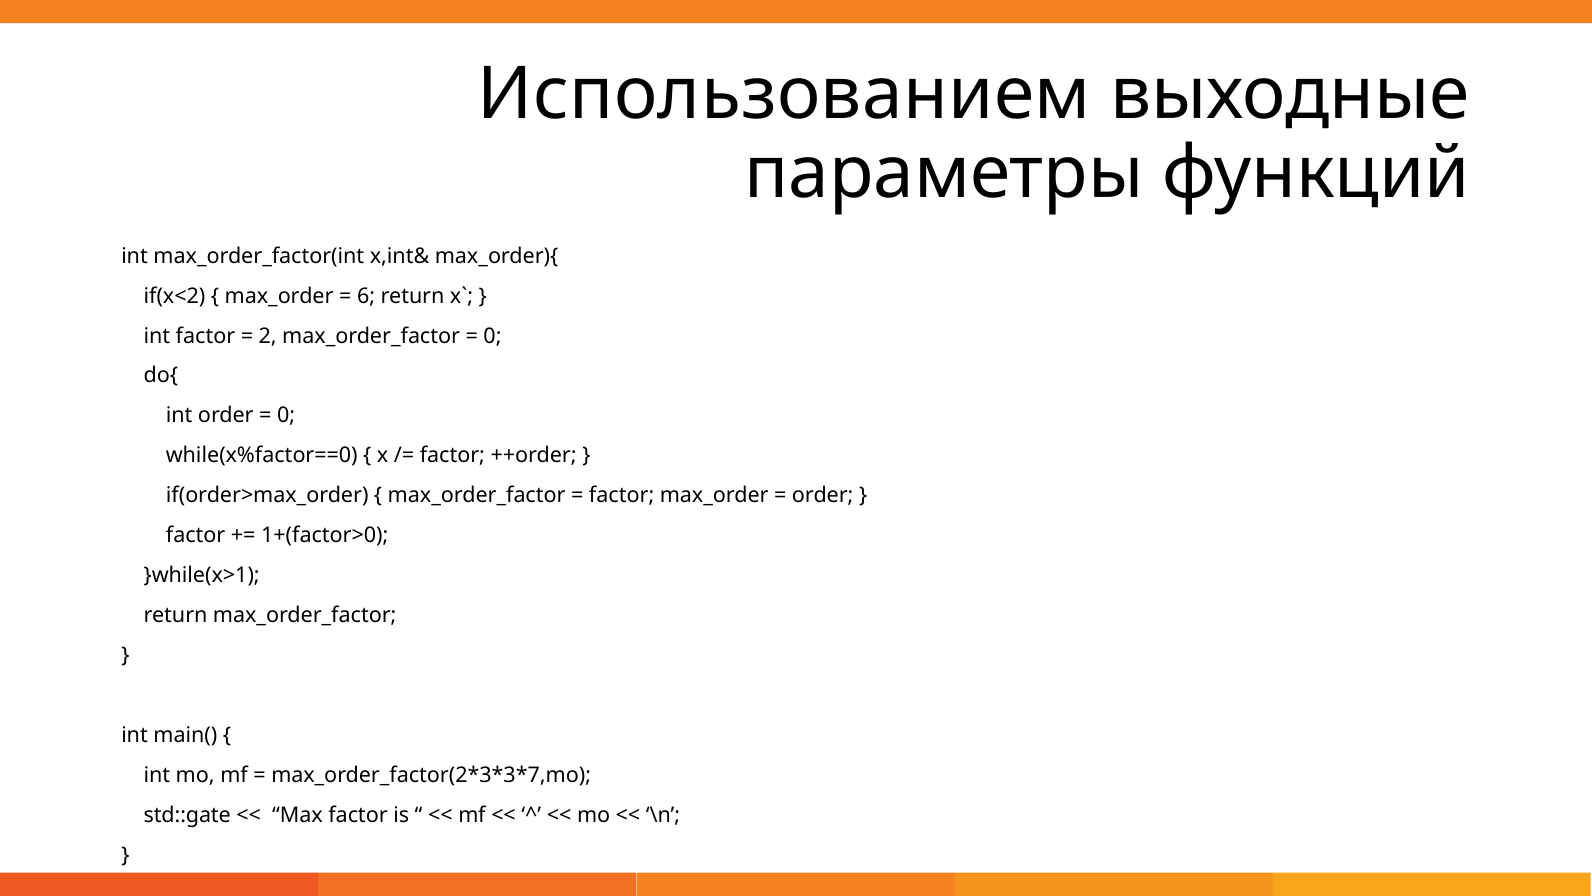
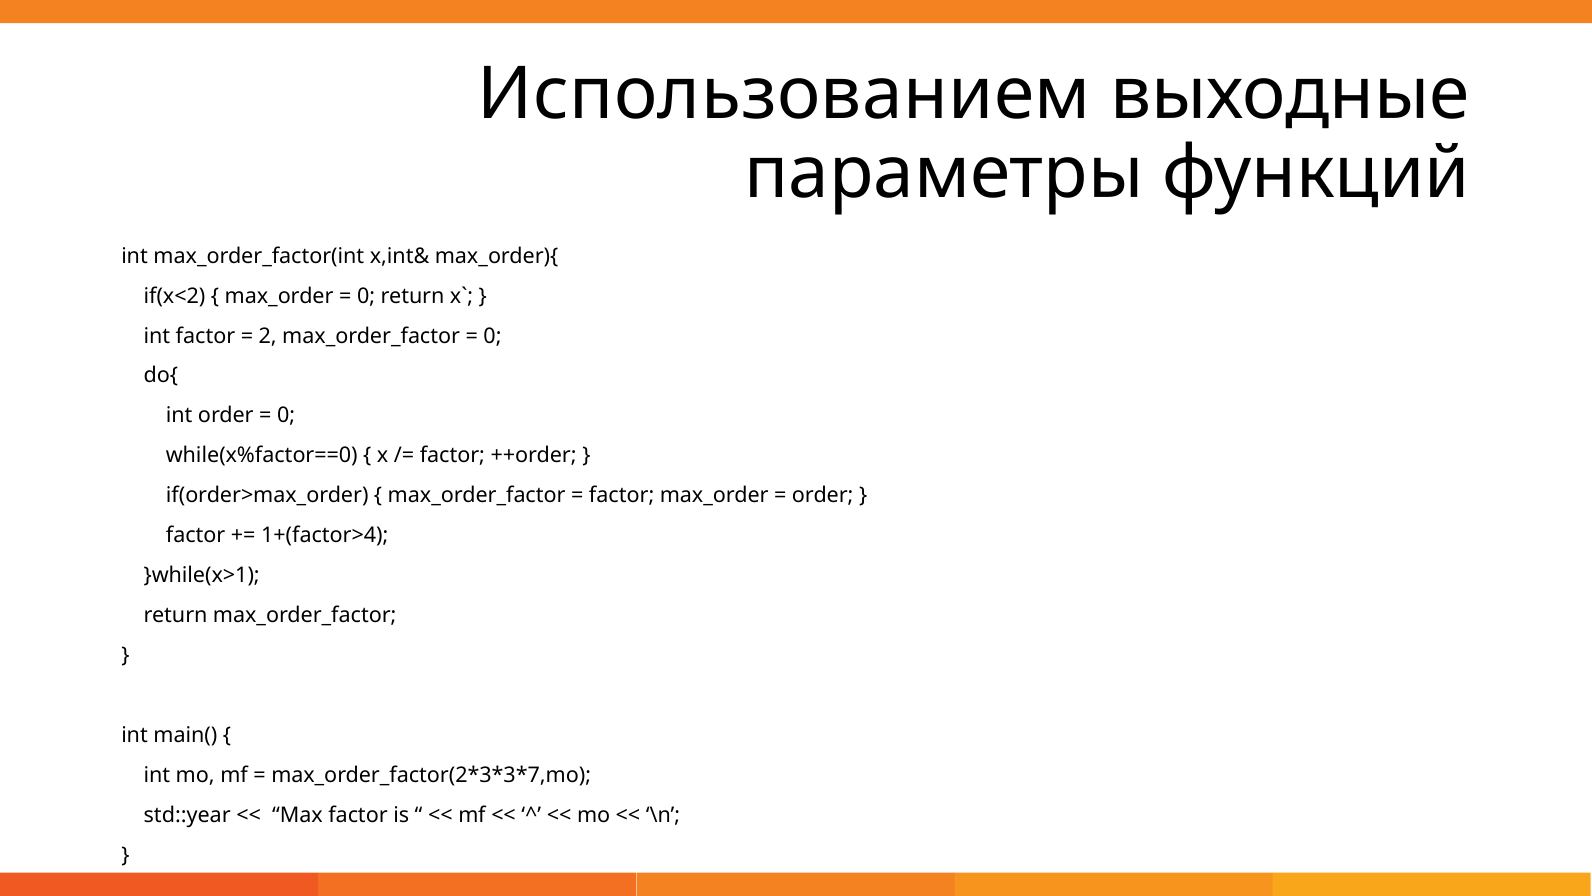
6: 6 -> 0 (366, 296)
1+(factor>0: 1+(factor>0 -> 1+(factor>4 (325, 535)
std::gate: std::gate -> std::year (187, 815)
